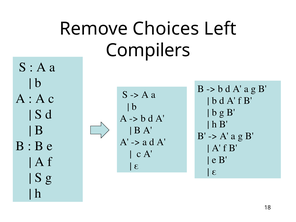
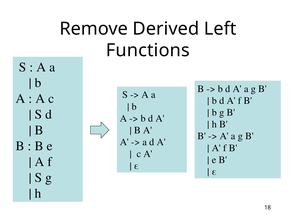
Choices: Choices -> Derived (166, 29)
Compilers: Compilers -> Functions (148, 50)
